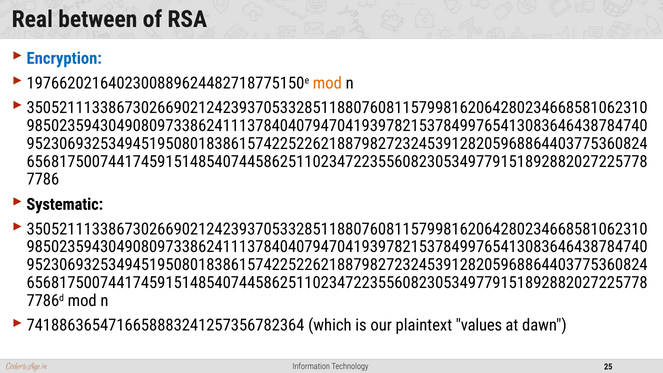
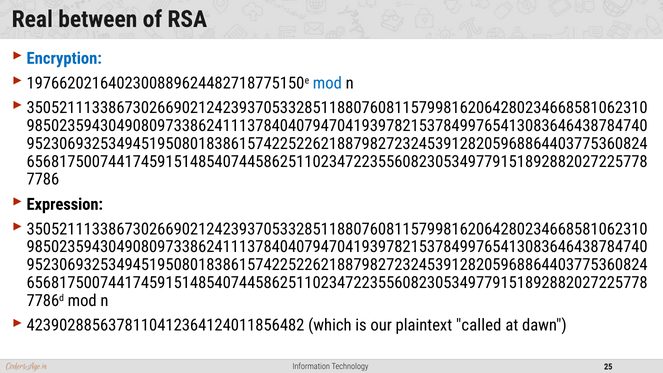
mod colour: orange -> blue (327, 83)
Systematic: Systematic -> Expression (65, 204)
7418863654716658883241257356782364: 7418863654716658883241257356782364 -> 4239028856378110412364124011856482 (165, 325)
values: values -> called (479, 325)
